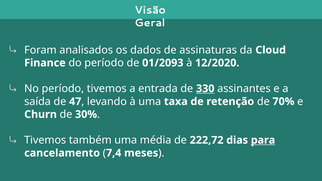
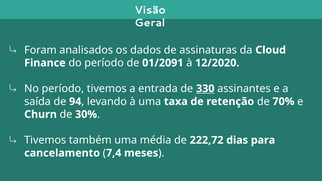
01/2093: 01/2093 -> 01/2091 (163, 63)
47: 47 -> 94 (75, 102)
para underline: present -> none (263, 140)
